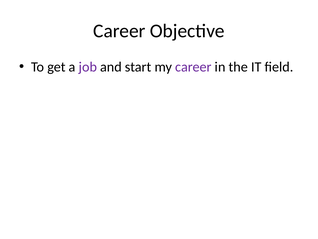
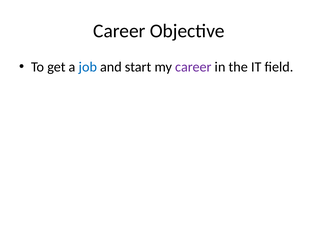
job colour: purple -> blue (88, 67)
